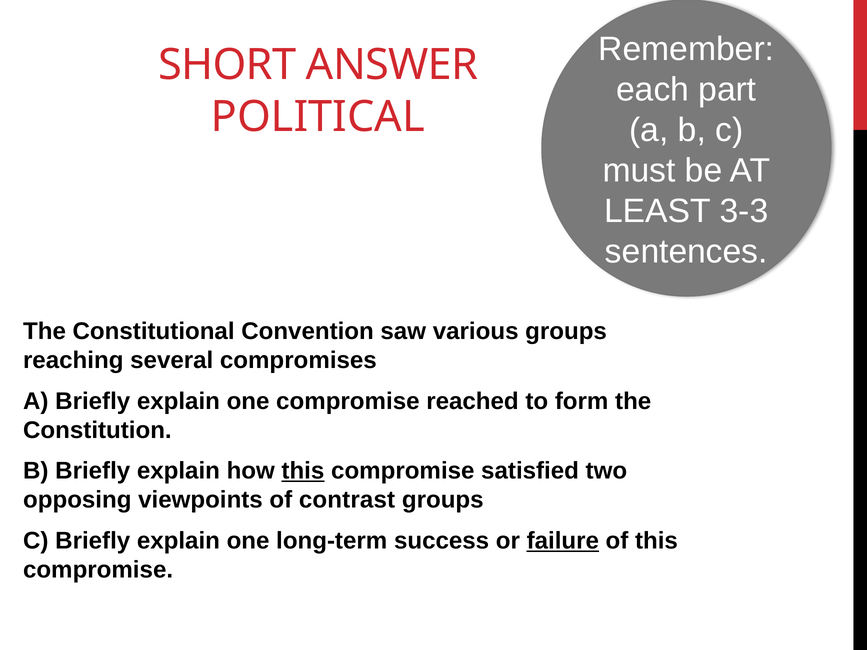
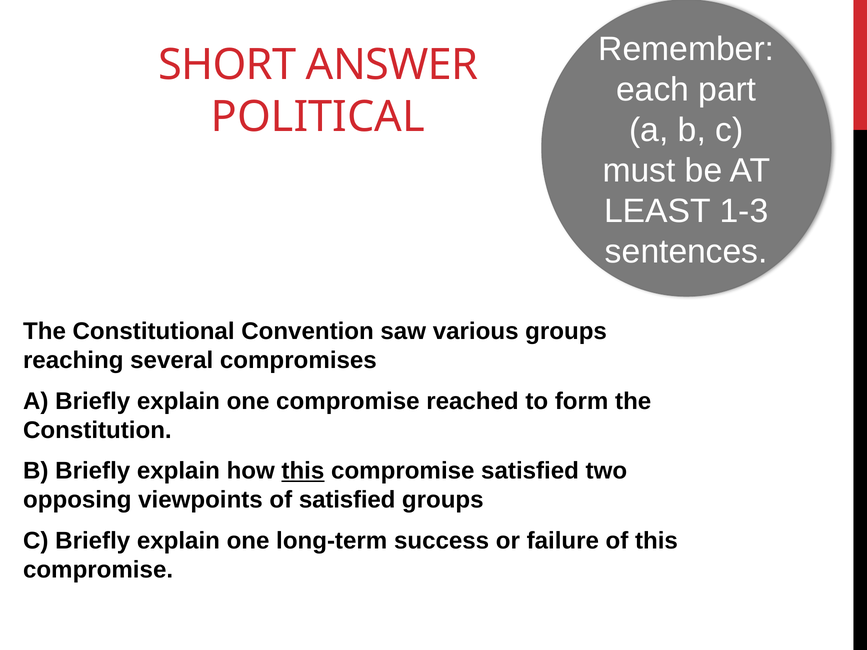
3-3: 3-3 -> 1-3 (744, 211)
of contrast: contrast -> satisfied (347, 500)
failure underline: present -> none (563, 541)
